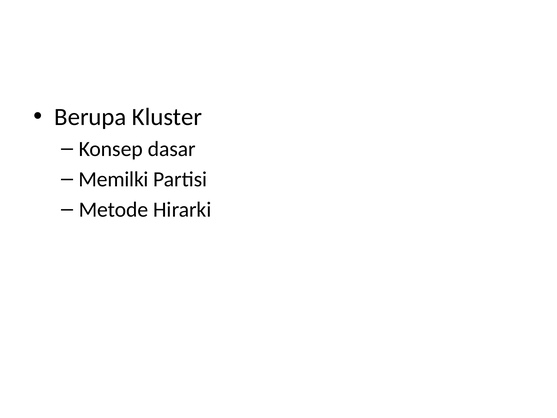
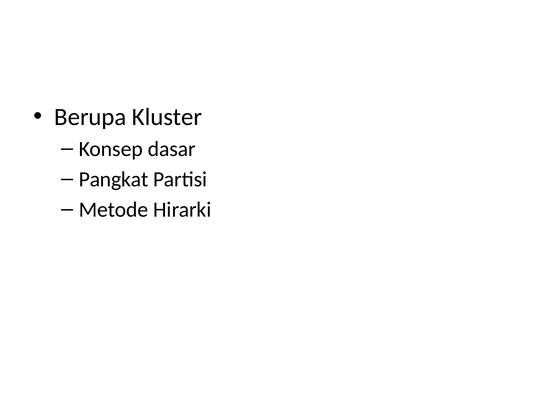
Memilki: Memilki -> Pangkat (114, 179)
